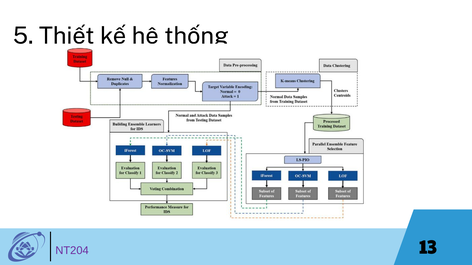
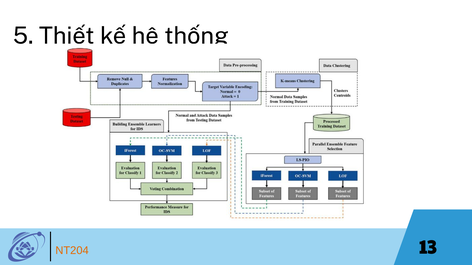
NT204 colour: purple -> orange (72, 251)
